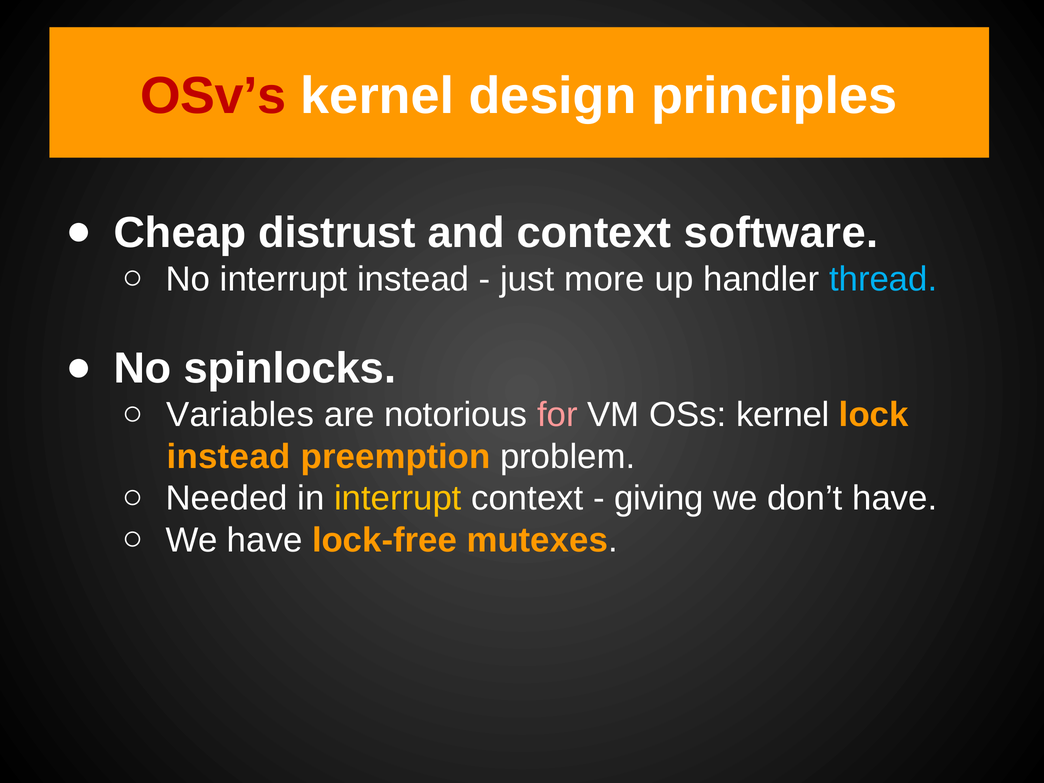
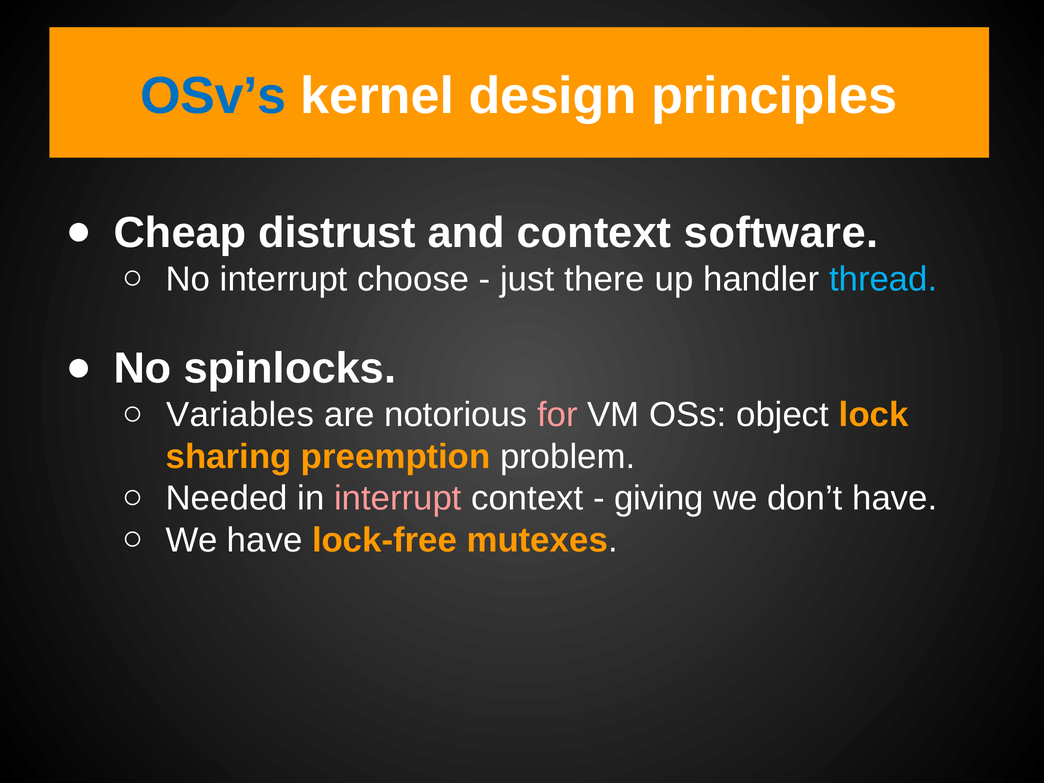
OSv’s colour: red -> blue (213, 96)
interrupt instead: instead -> choose (413, 279)
more: more -> there (604, 279)
OSs kernel: kernel -> object (783, 415)
instead: instead -> sharing (229, 457)
interrupt colour: yellow -> pink (398, 499)
